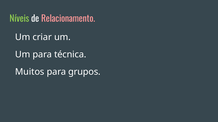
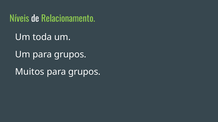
Relacionamento colour: pink -> light green (68, 19)
criar: criar -> toda (42, 37)
Um para técnica: técnica -> grupos (70, 55)
